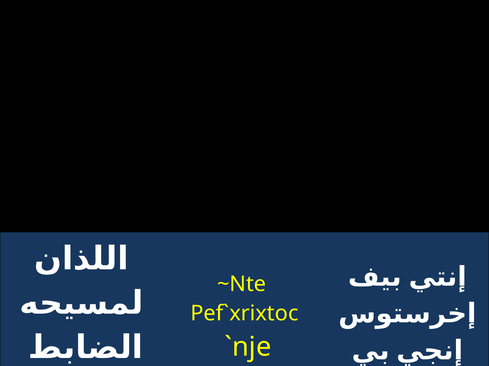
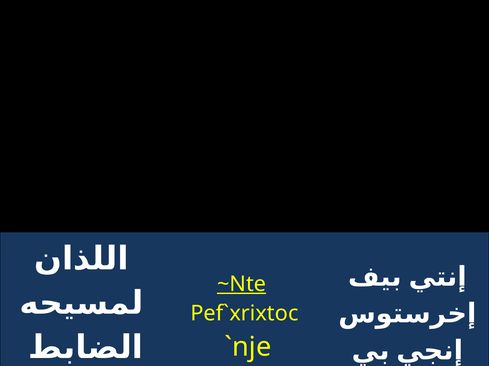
~Nte underline: none -> present (242, 284)
